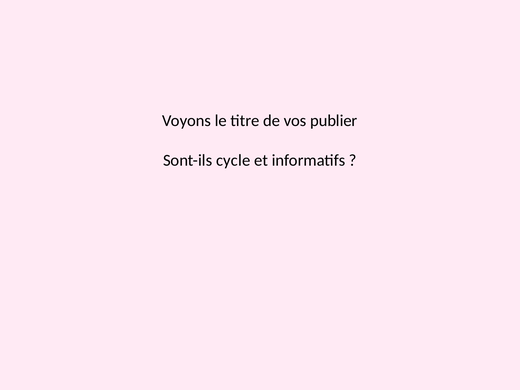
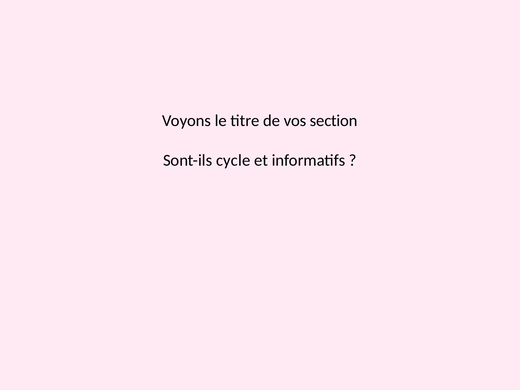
publier: publier -> section (334, 121)
